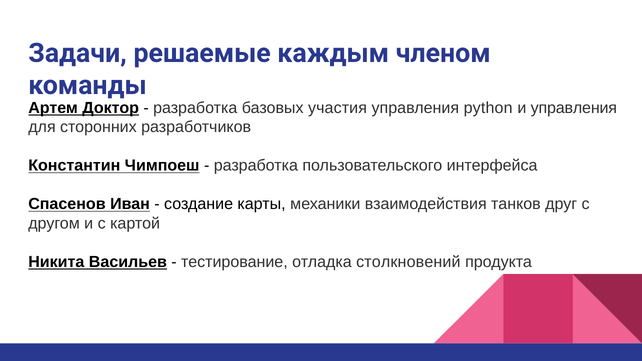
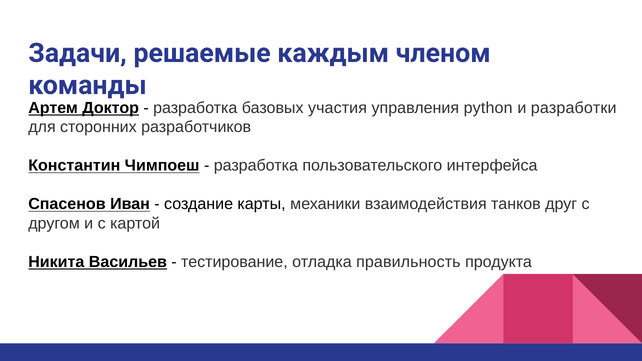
и управления: управления -> разработки (574, 108)
столкновений: столкновений -> правильность (408, 262)
